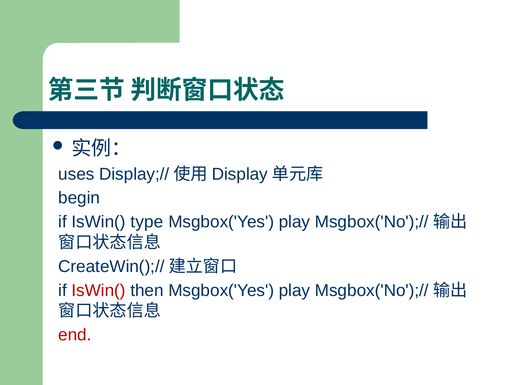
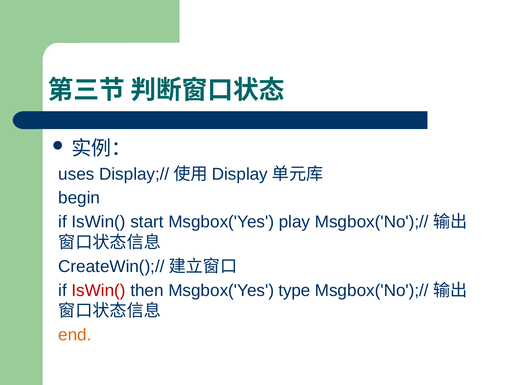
type: type -> start (147, 222)
then Msgbox('Yes play: play -> type (295, 290)
end colour: red -> orange (75, 335)
